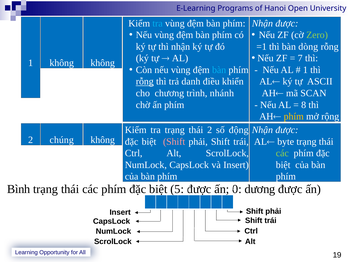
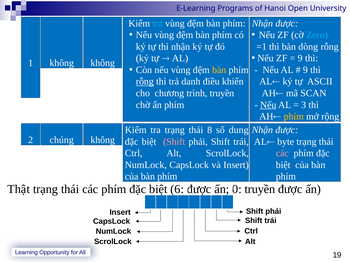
Zero colour: light green -> light blue (317, 35)
7: 7 -> 9 (300, 58)
bàn colour: light blue -> yellow (219, 70)
1: 1 -> 9 (305, 70)
trình nhánh: nhánh -> truyền (222, 93)
Nếu underline: none -> present (268, 105)
8: 8 -> 3 (304, 105)
thái 2: 2 -> 8 (210, 130)
động: động -> dung (239, 130)
các colour: light green -> pink (282, 154)
Bình: Bình -> Thật (19, 189)
5: 5 -> 6 (177, 189)
0 dương: dương -> truyền (260, 189)
